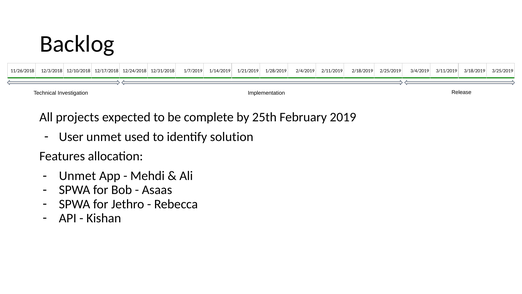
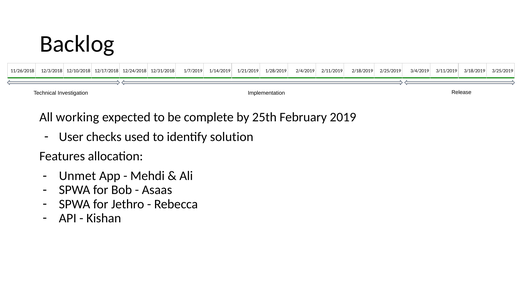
projects: projects -> working (77, 117)
User unmet: unmet -> checks (104, 137)
